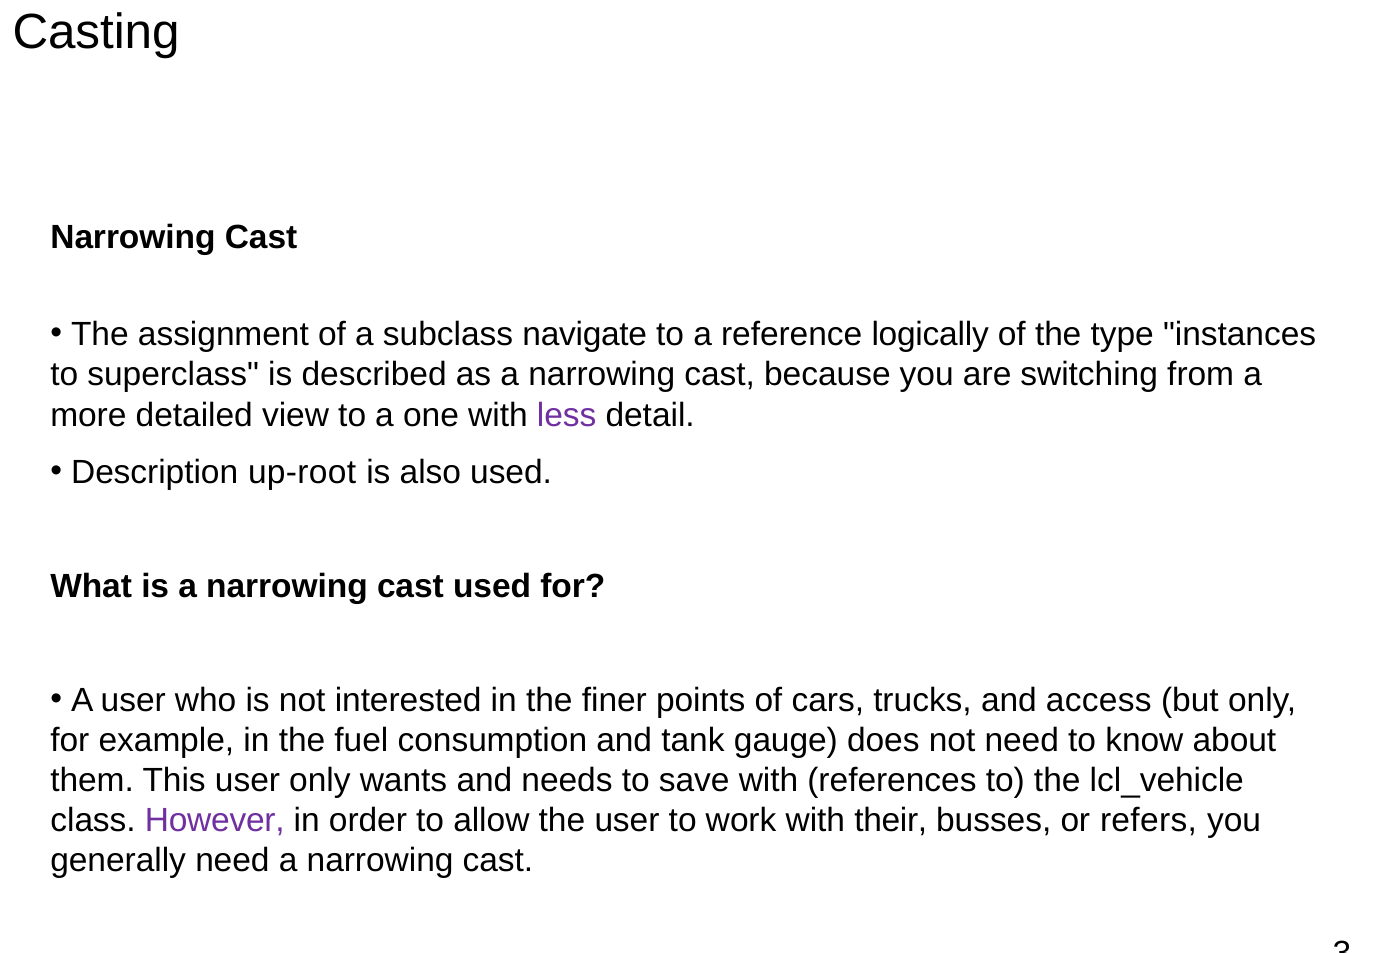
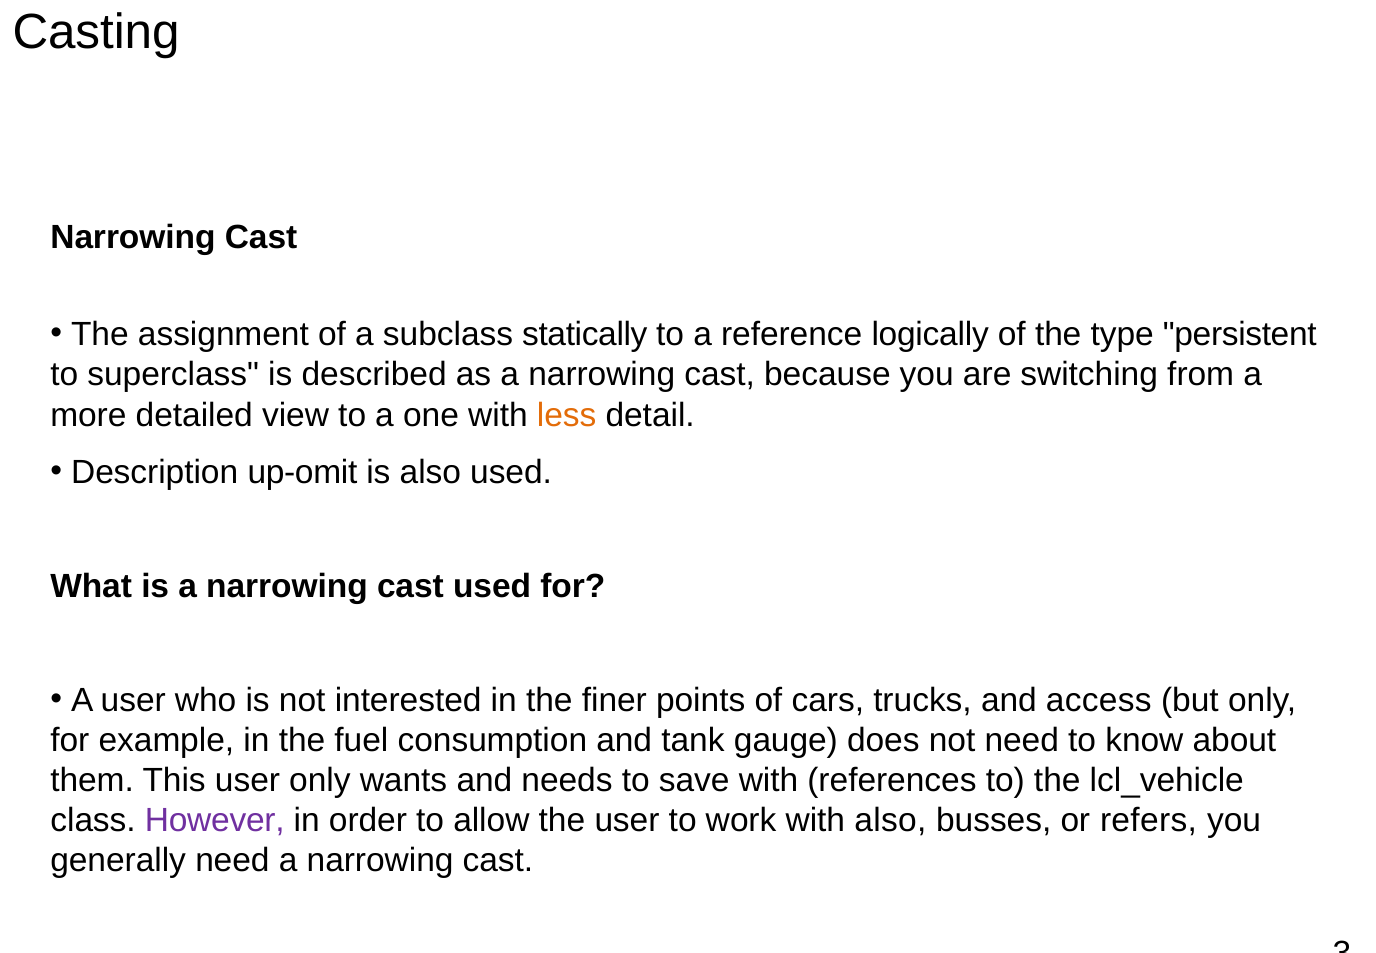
navigate: navigate -> statically (585, 334)
instances: instances -> persistent (1240, 334)
less colour: purple -> orange (567, 415)
up-root: up-root -> up-omit (302, 472)
with their: their -> also (890, 820)
